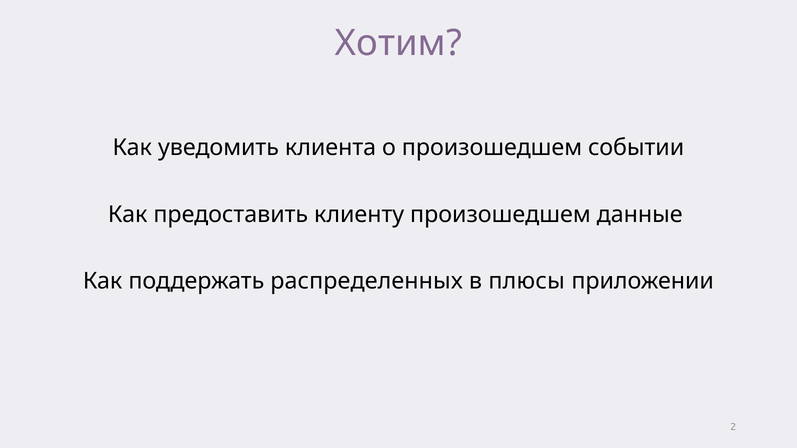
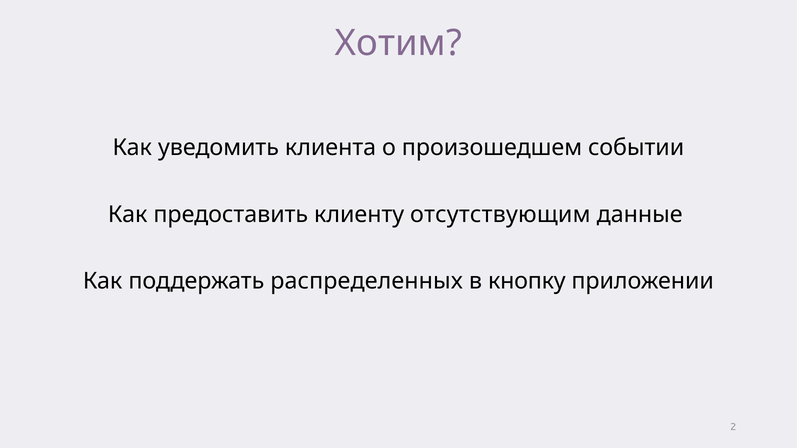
клиенту произошедшем: произошедшем -> отсутствующим (500, 215)
плюсы: плюсы -> кнопку (527, 281)
